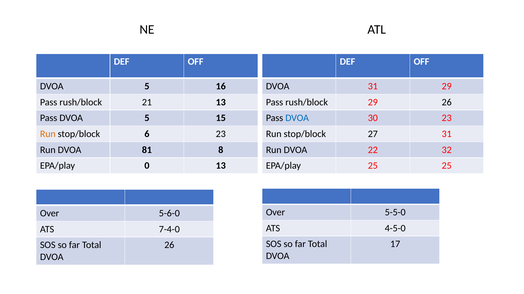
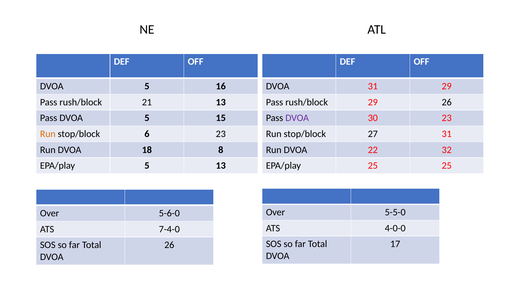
DVOA colour: blue -> purple (297, 118)
81: 81 -> 18 (147, 150)
EPA/play 0: 0 -> 5 (147, 166)
4-5-0: 4-5-0 -> 4-0-0 (395, 229)
